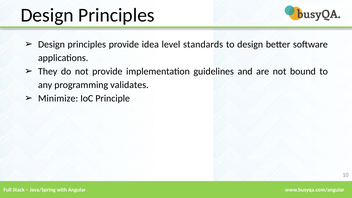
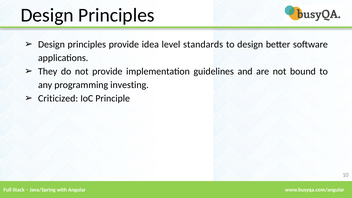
validates: validates -> investing (129, 85)
Minimize: Minimize -> Criticized (58, 98)
